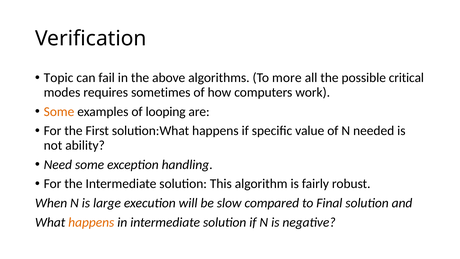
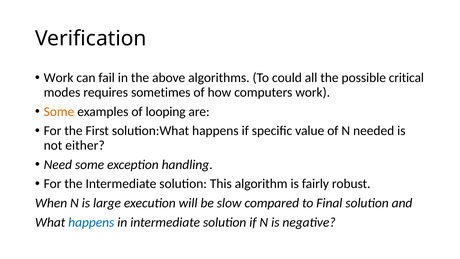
Topic: Topic -> Work (59, 78)
more: more -> could (287, 78)
ability: ability -> either (85, 145)
happens colour: orange -> blue (91, 222)
